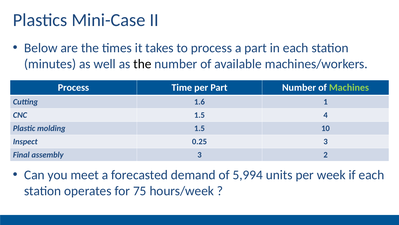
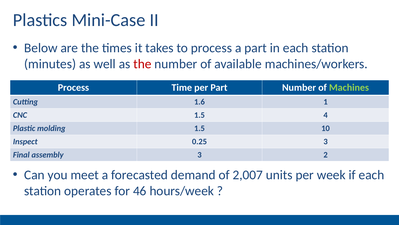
the colour: black -> red (142, 64)
5,994: 5,994 -> 2,007 (248, 175)
75: 75 -> 46 (140, 191)
